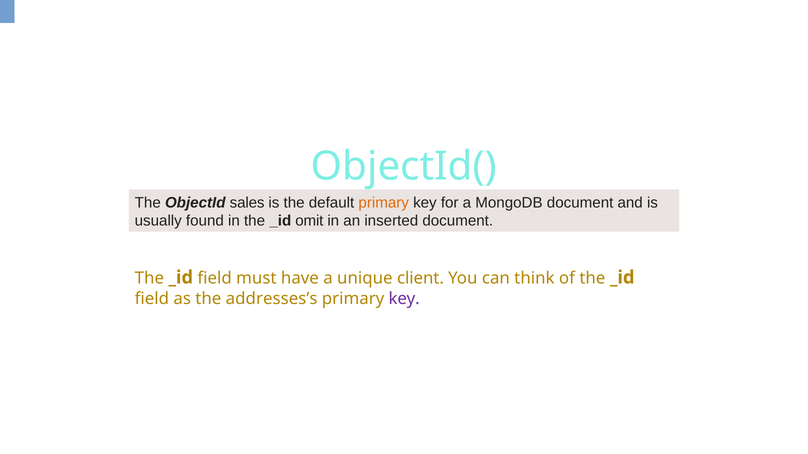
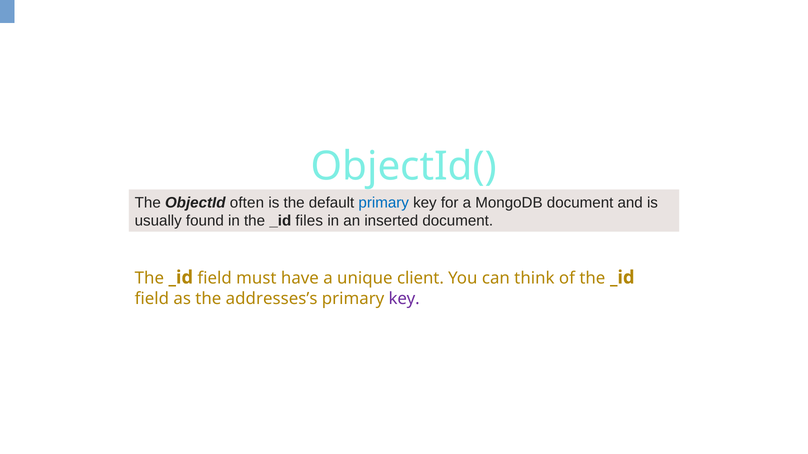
sales: sales -> often (247, 203)
primary colour: orange -> blue (384, 203)
omit: omit -> files (309, 221)
